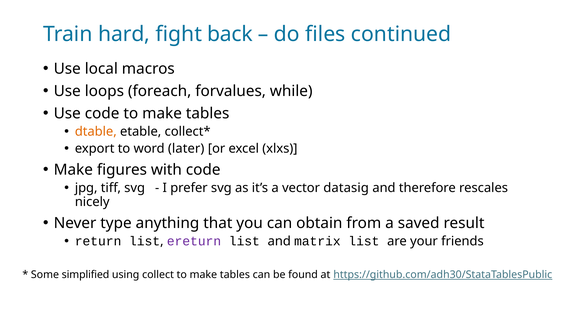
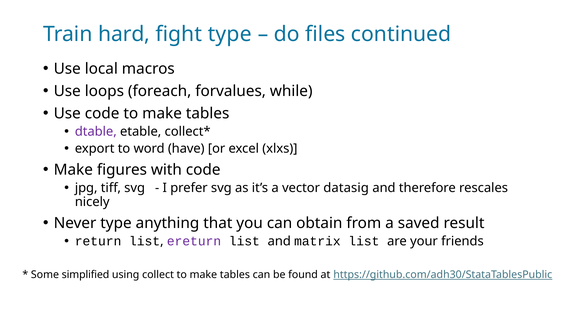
fight back: back -> type (230, 34)
dtable colour: orange -> purple (96, 132)
later: later -> have (186, 149)
